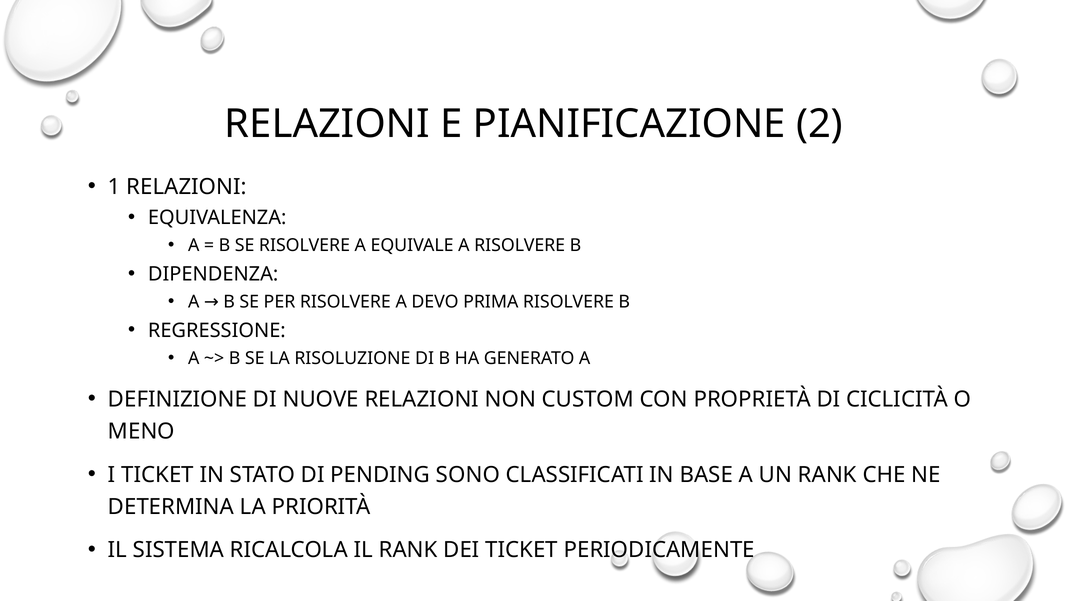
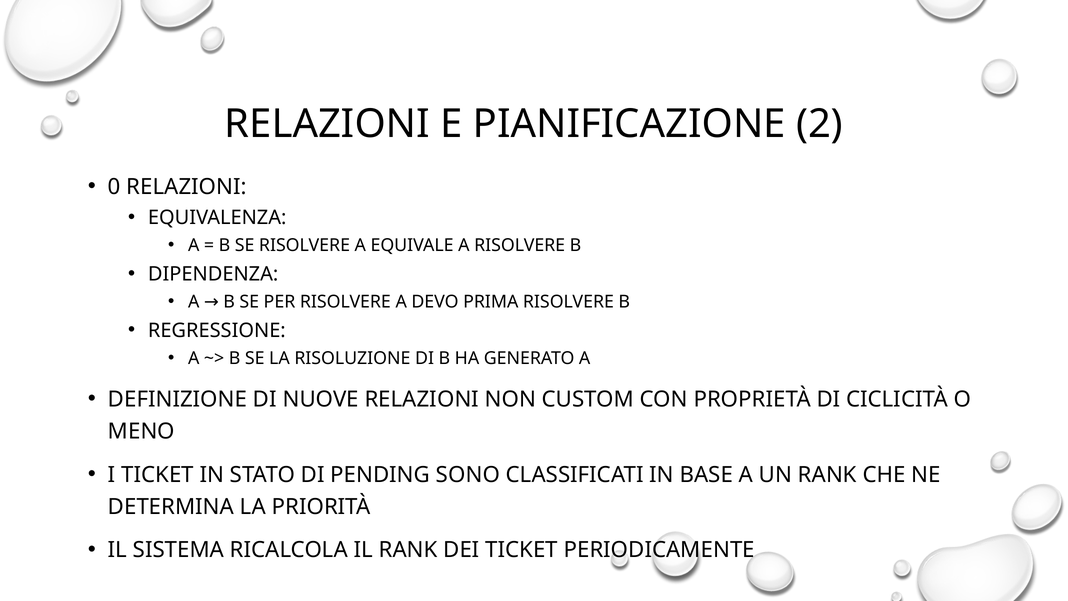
1: 1 -> 0 (114, 187)
